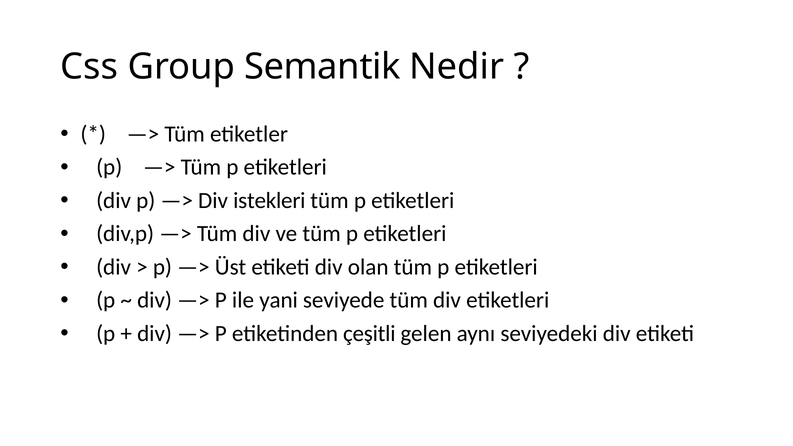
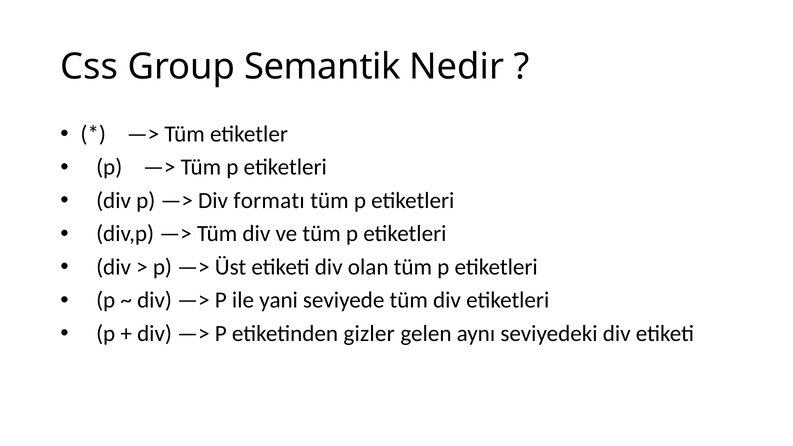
istekleri: istekleri -> formatı (269, 201)
çeşitli: çeşitli -> gizler (369, 334)
